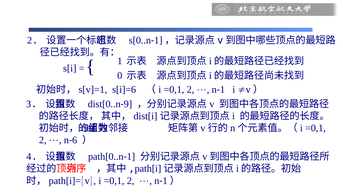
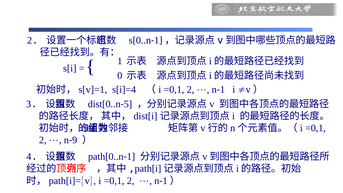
s[i]=6: s[i]=6 -> s[i]=4 (124, 89)
9: 9 -> 5 (128, 104)
6: 6 -> 9 (75, 140)
